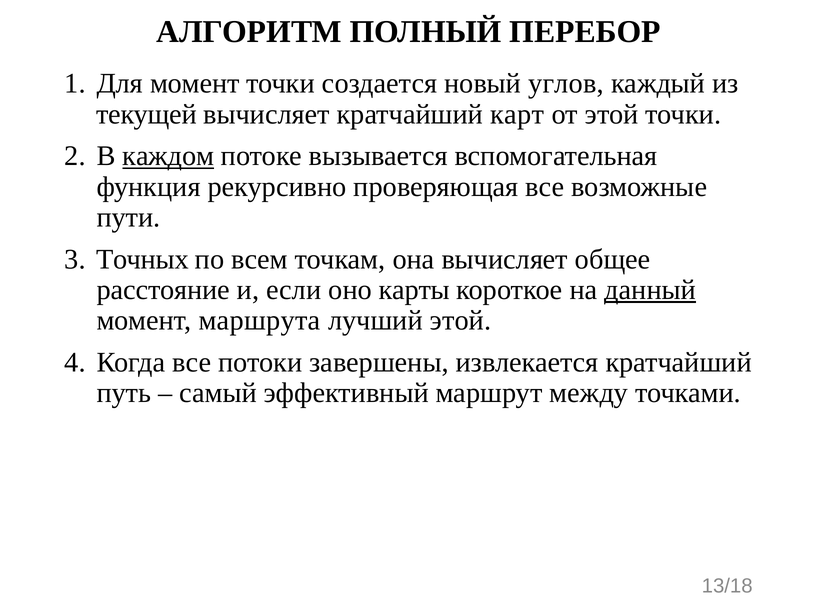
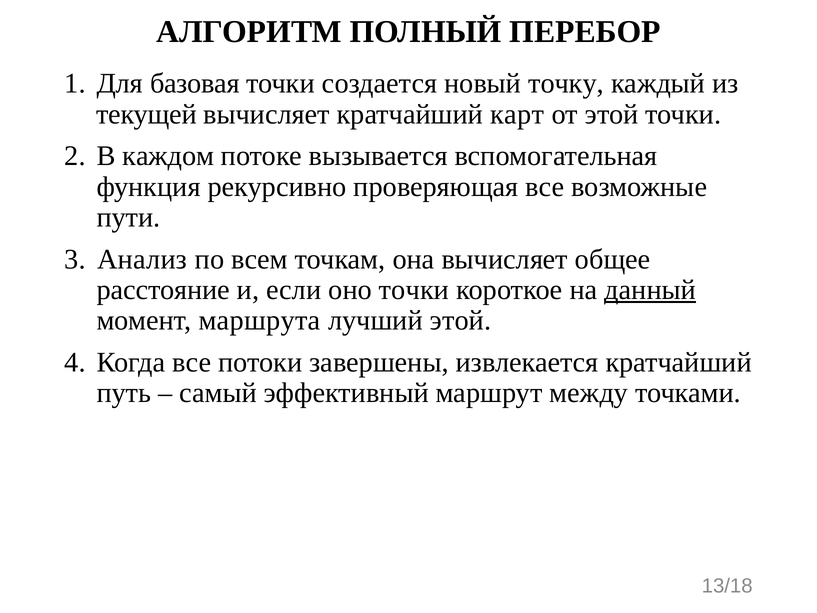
Для момент: момент -> базовая (195, 84)
углов: углов -> точку (566, 84)
каждом underline: present -> none (168, 156)
Точных: Точных -> Анализ (142, 259)
оно карты: карты -> точки (414, 290)
